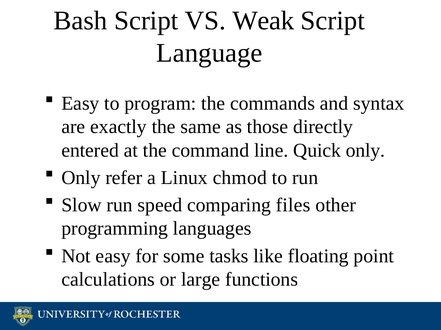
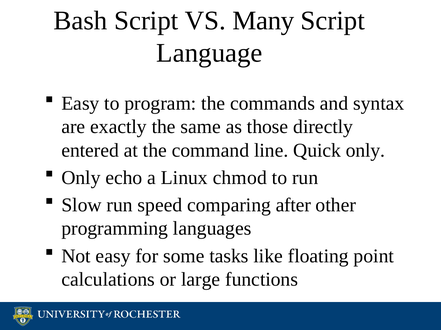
Weak: Weak -> Many (263, 21)
refer: refer -> echo (124, 178)
files: files -> after (293, 205)
